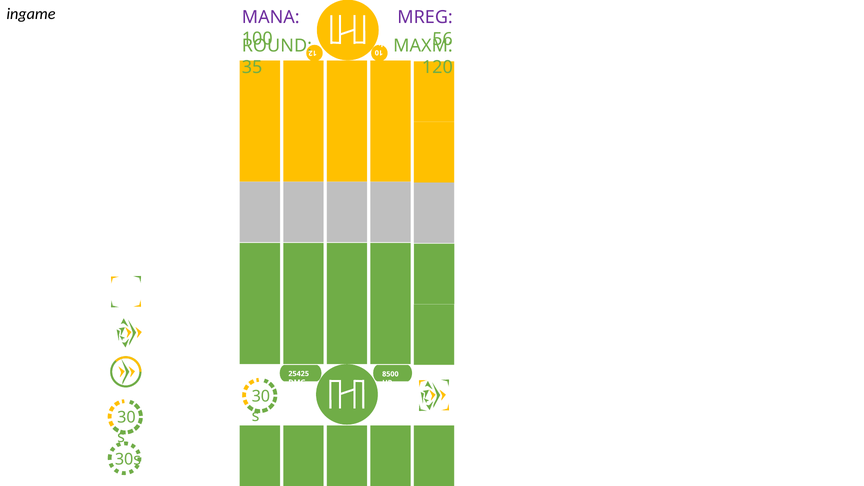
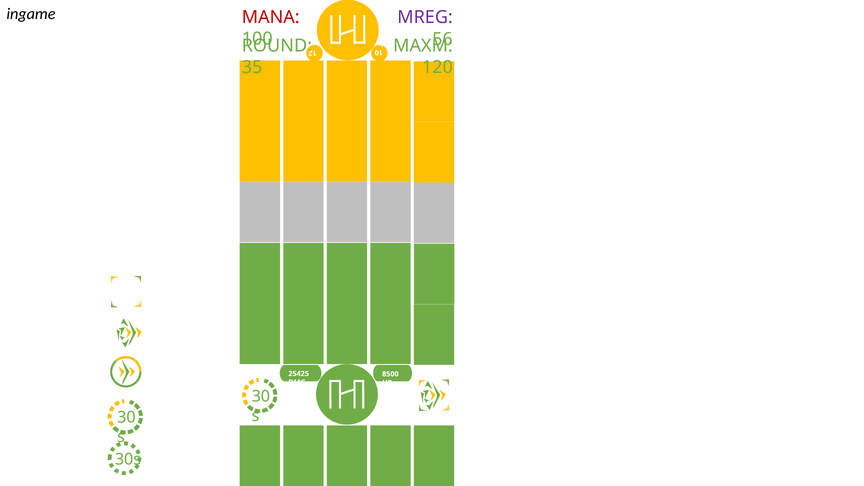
MANA colour: purple -> red (271, 17)
